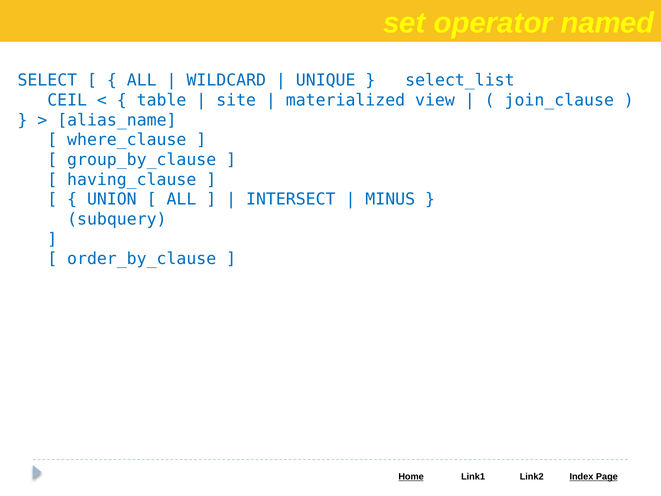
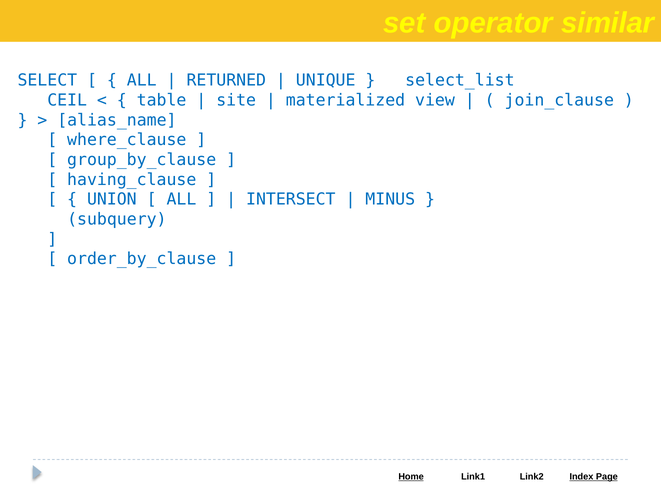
named: named -> similar (608, 23)
WILDCARD: WILDCARD -> RETURNED (226, 80)
